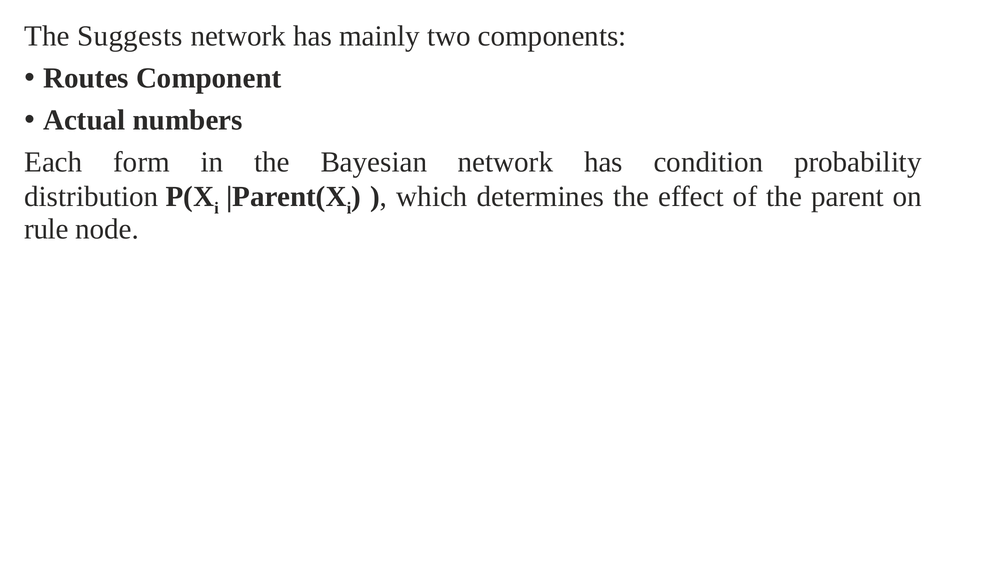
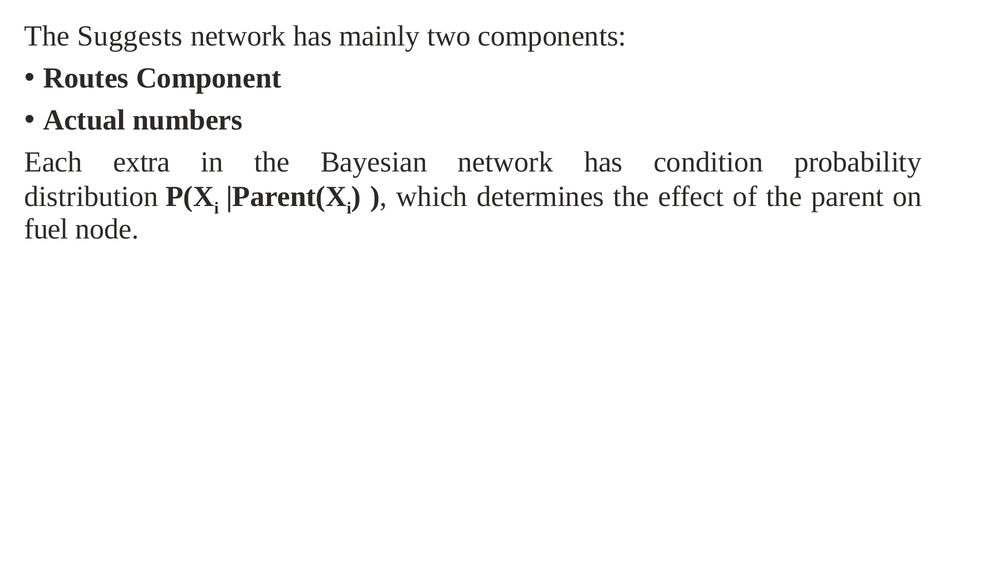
form: form -> extra (142, 162)
rule: rule -> fuel (46, 229)
